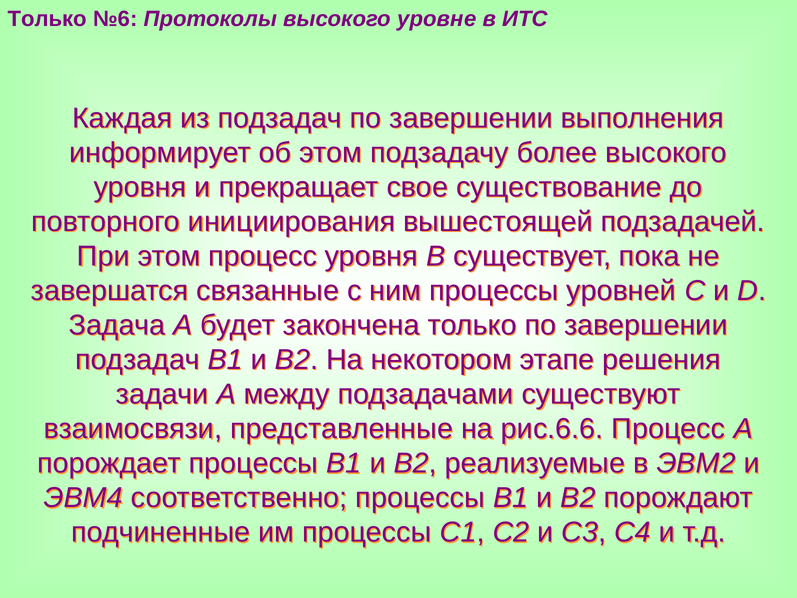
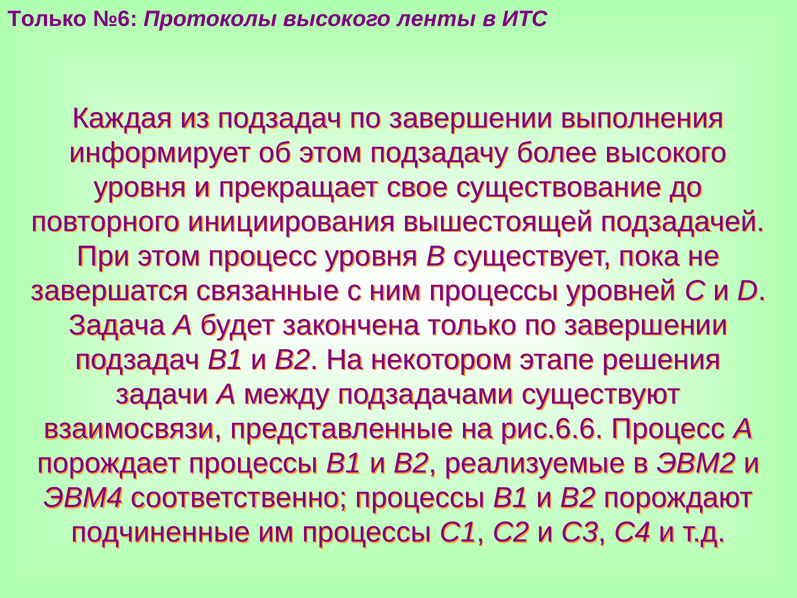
уровне: уровне -> ленты (437, 19)
